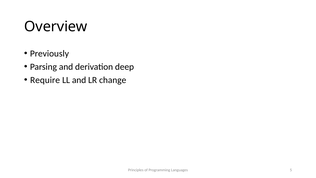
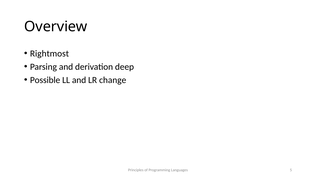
Previously: Previously -> Rightmost (49, 53)
Require: Require -> Possible (45, 80)
